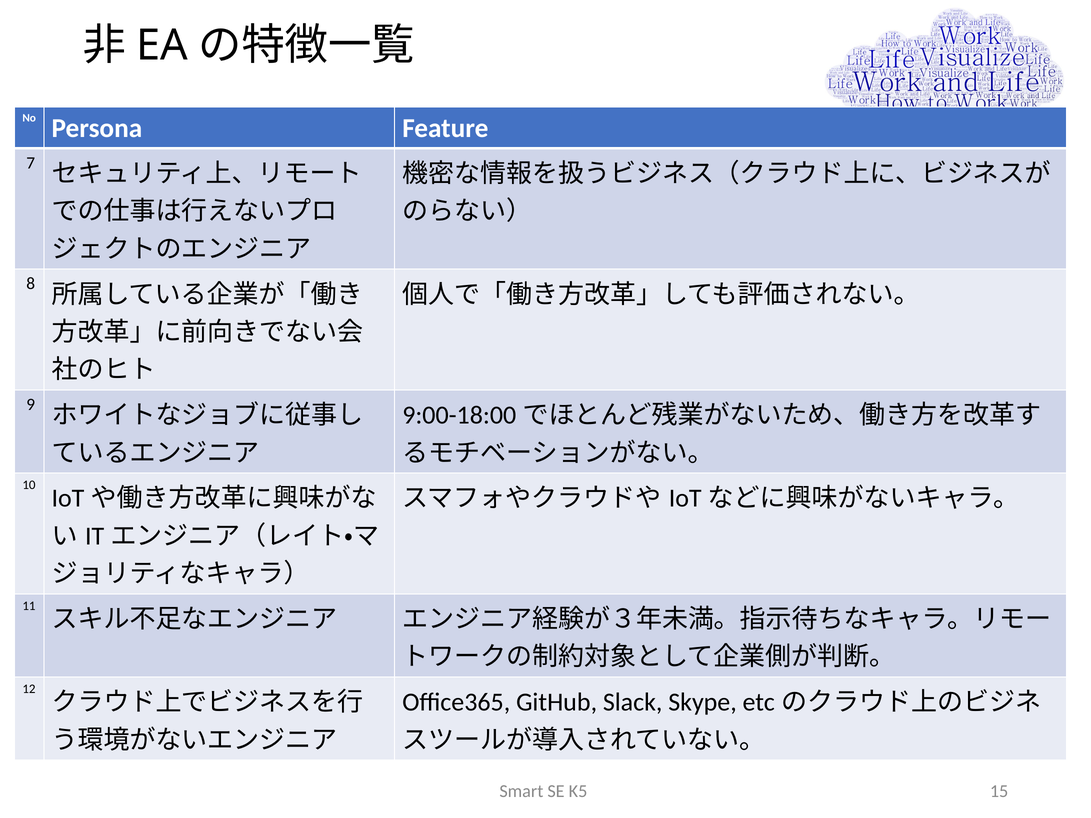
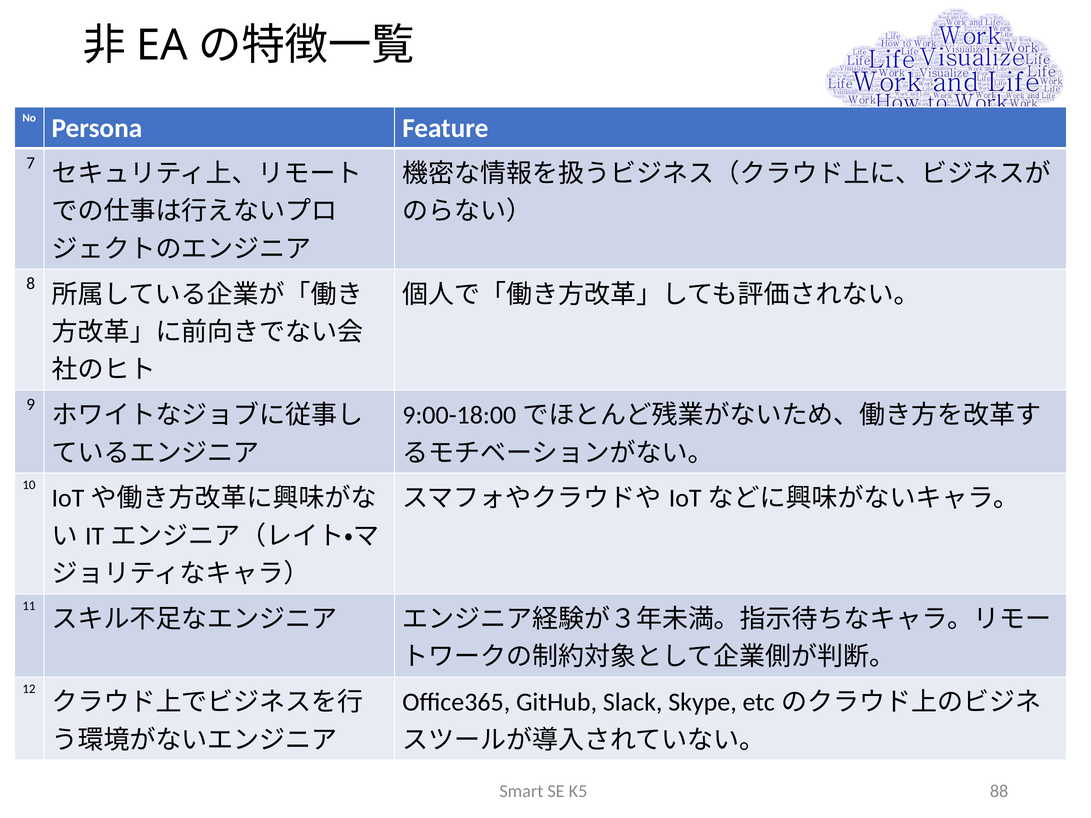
15: 15 -> 88 (999, 792)
